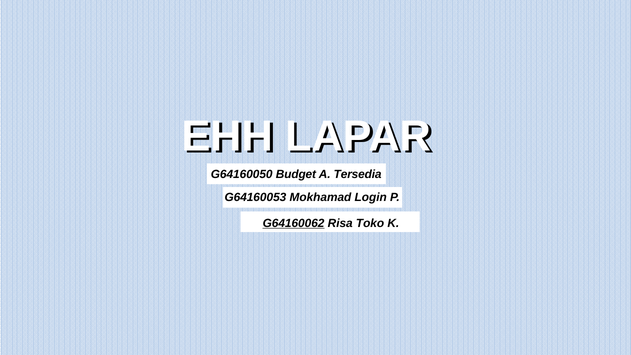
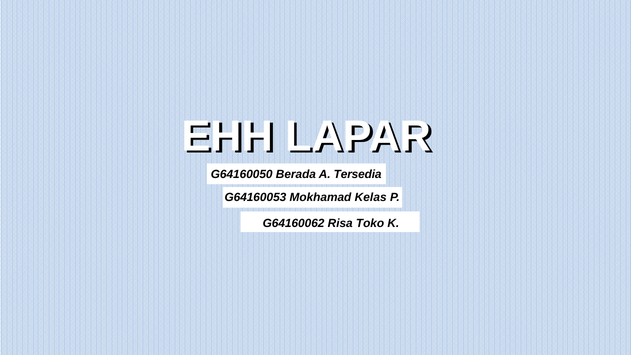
Budget: Budget -> Berada (296, 174)
Login: Login -> Kelas (371, 198)
G64160062 underline: present -> none (294, 223)
